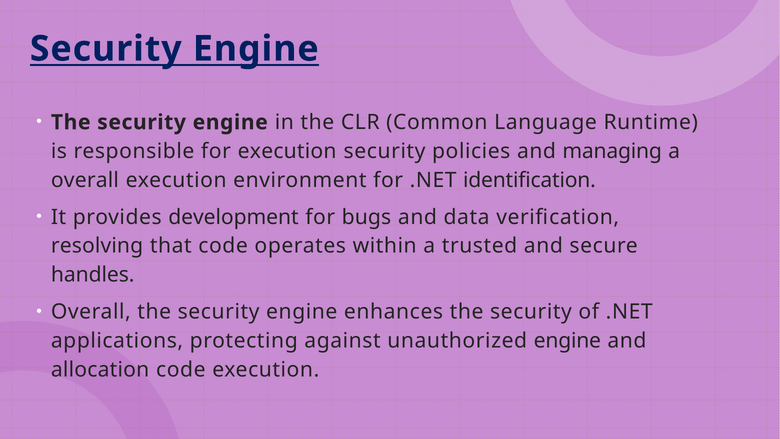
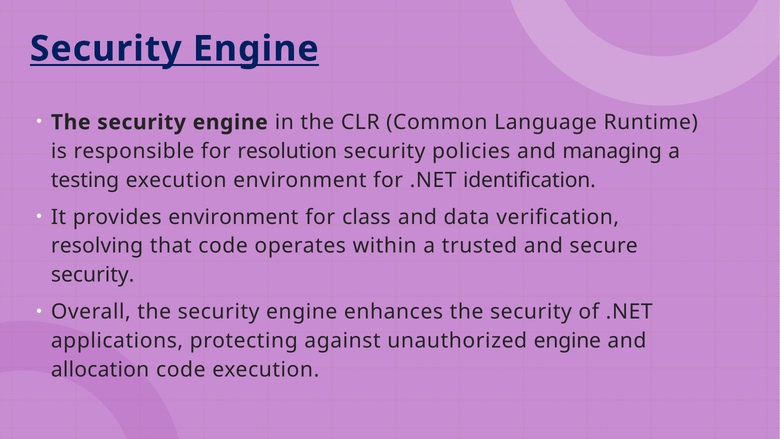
for execution: execution -> resolution (287, 151)
overall: overall -> testing (85, 180)
provides development: development -> environment (233, 217)
bugs: bugs -> class (366, 217)
handles: handles -> security (93, 275)
